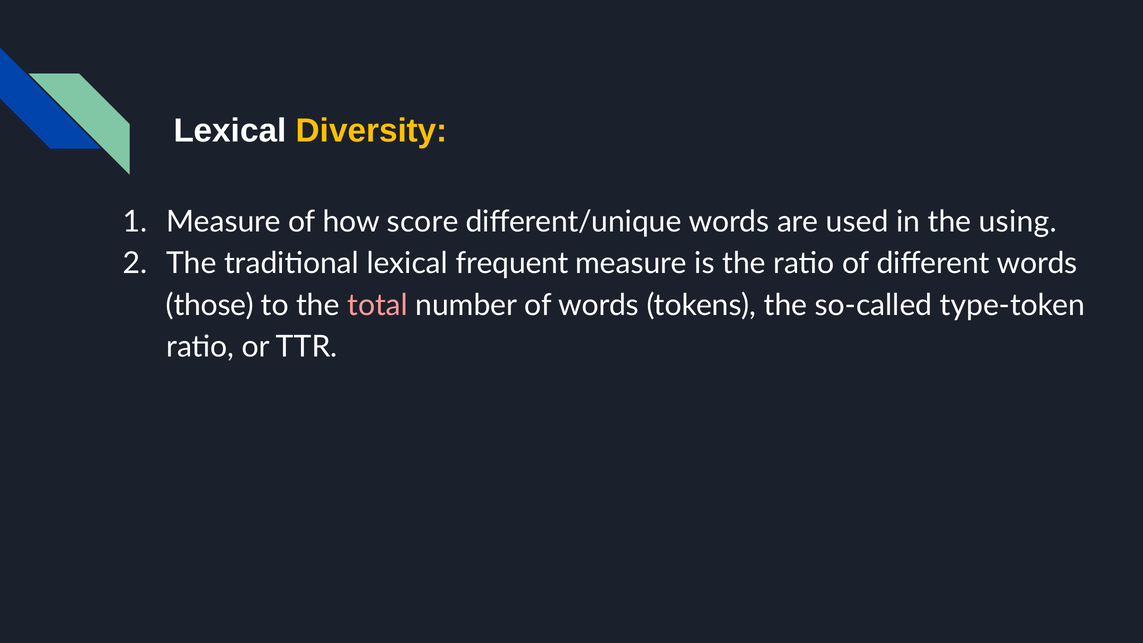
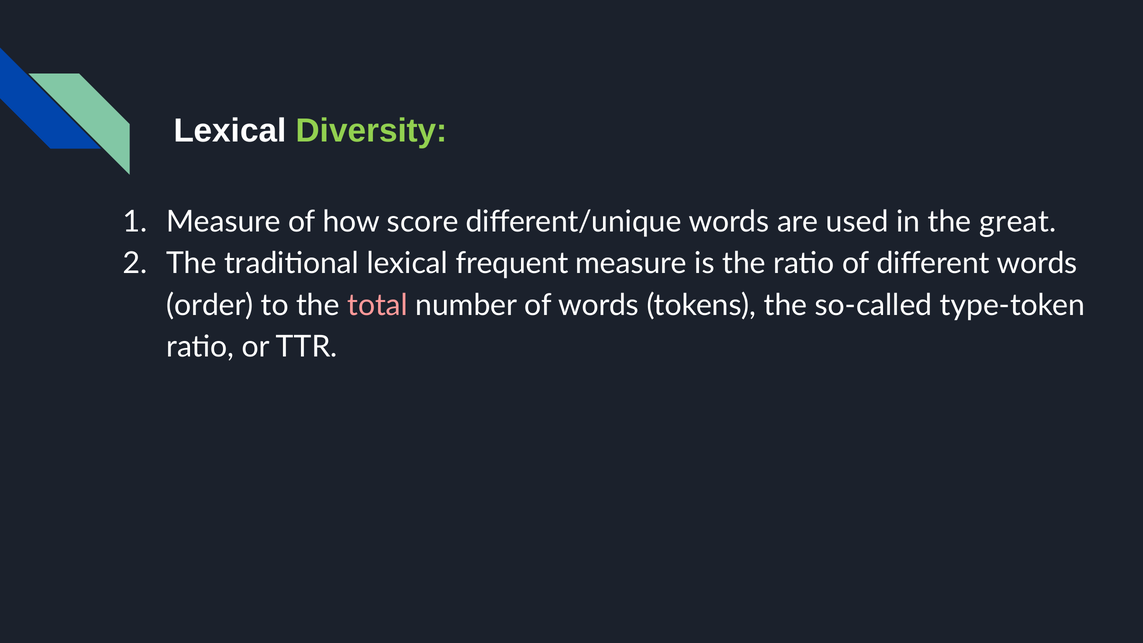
Diversity colour: yellow -> light green (372, 131)
using: using -> great (1018, 222)
those: those -> order (210, 305)
